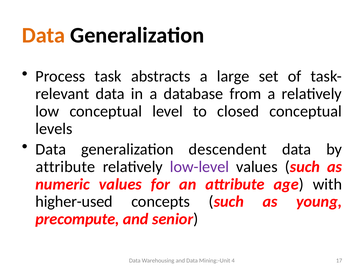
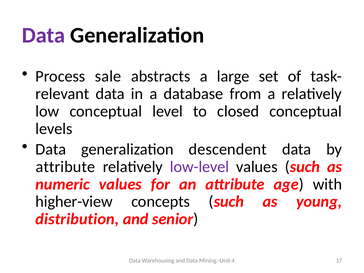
Data colour: orange -> purple (44, 35)
task: task -> sale (108, 76)
higher-used: higher-used -> higher-view (74, 202)
precompute: precompute -> distribution (77, 219)
